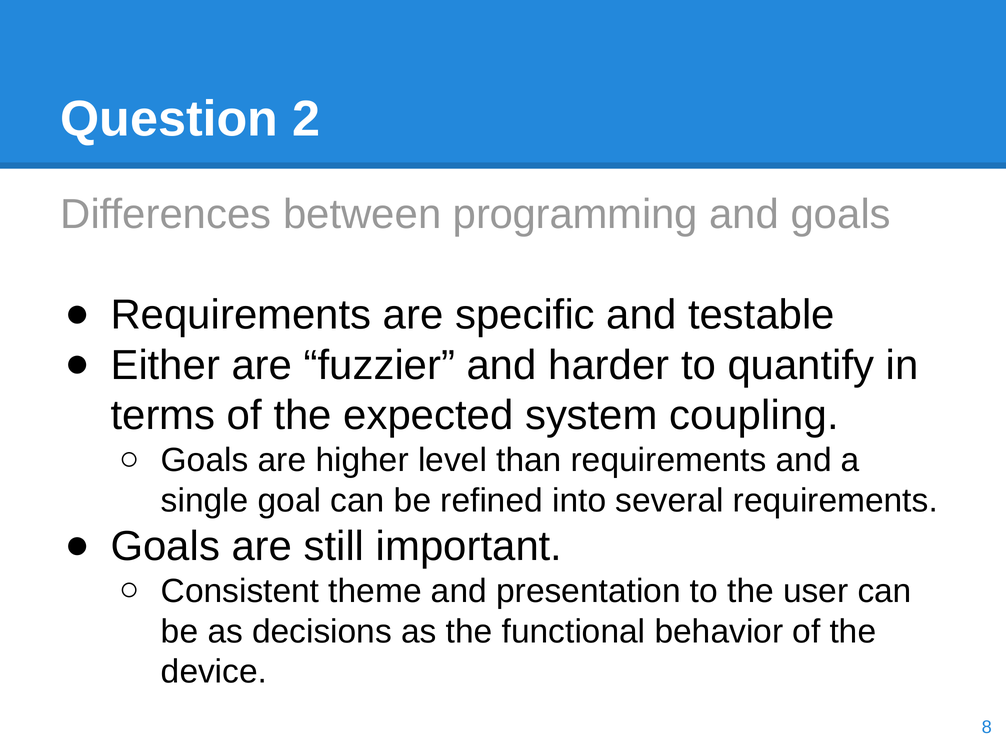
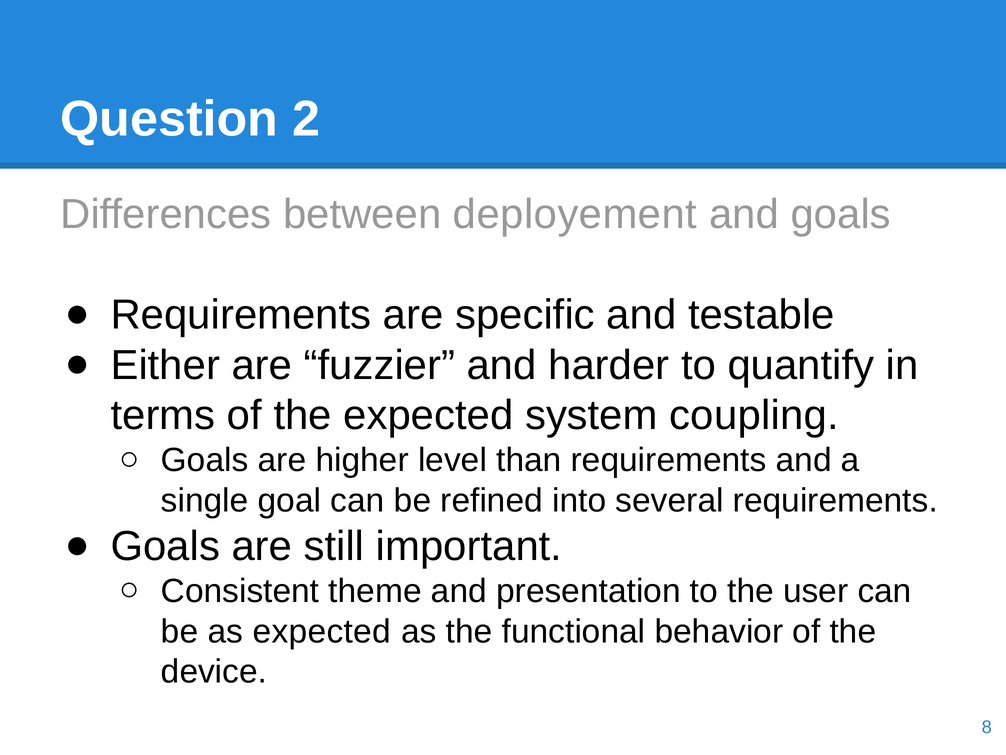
programming: programming -> deployement (575, 214)
as decisions: decisions -> expected (322, 631)
